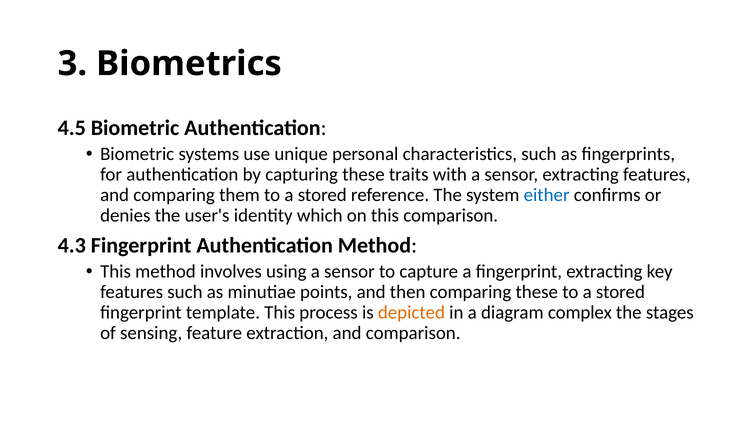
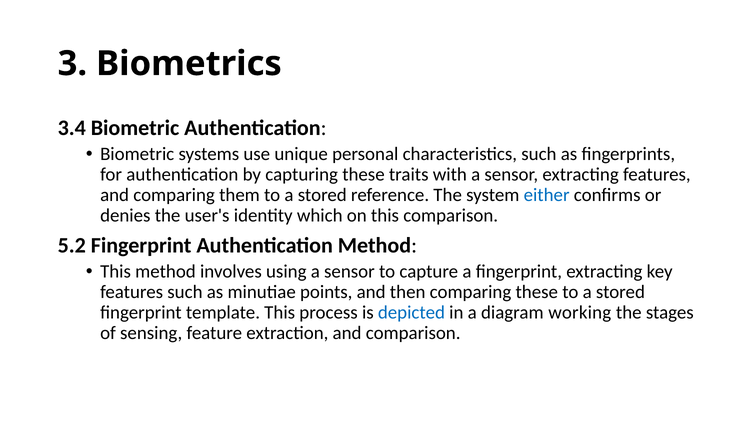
4.5: 4.5 -> 3.4 (72, 128)
4.3: 4.3 -> 5.2 (72, 245)
depicted colour: orange -> blue (411, 312)
complex: complex -> working (580, 312)
